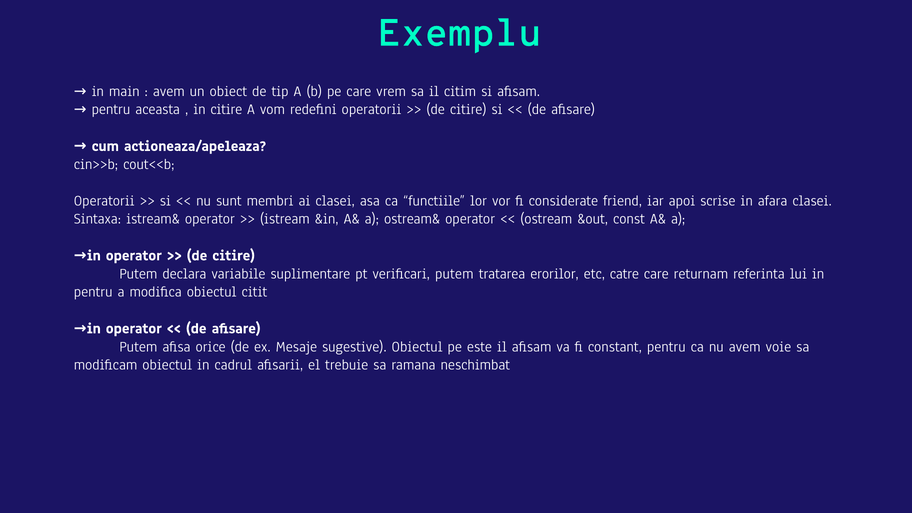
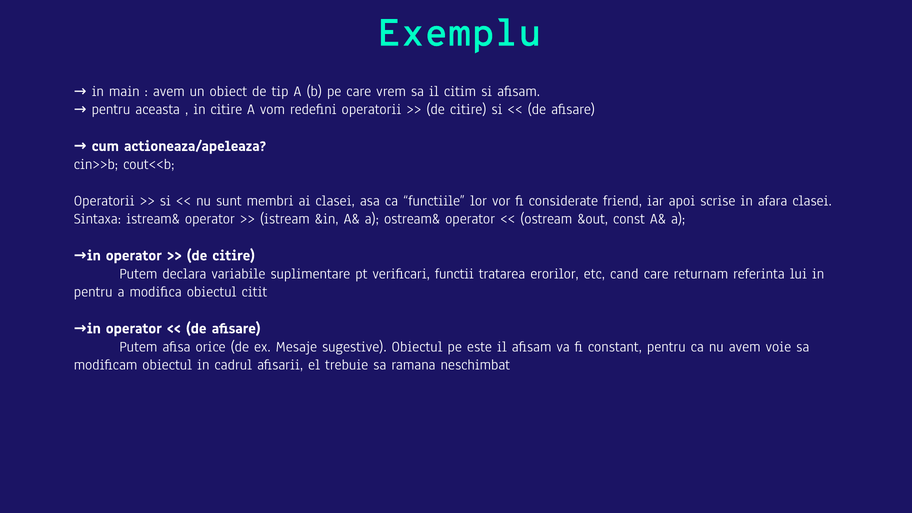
verificari putem: putem -> functii (454, 274)
catre: catre -> cand (624, 274)
